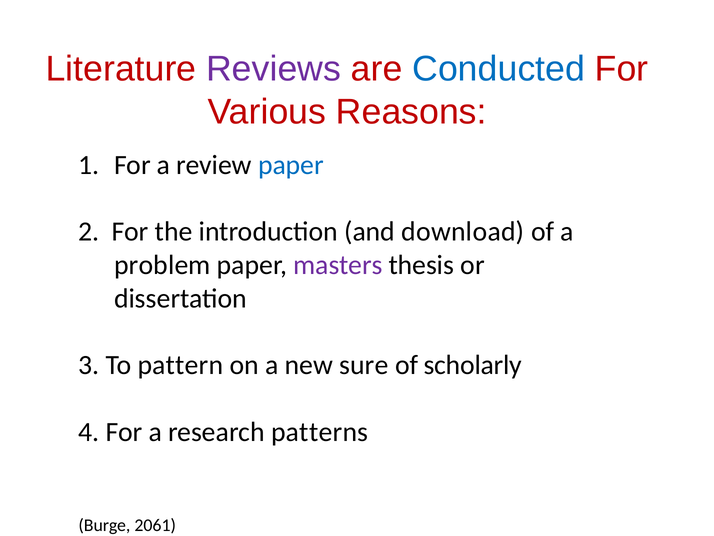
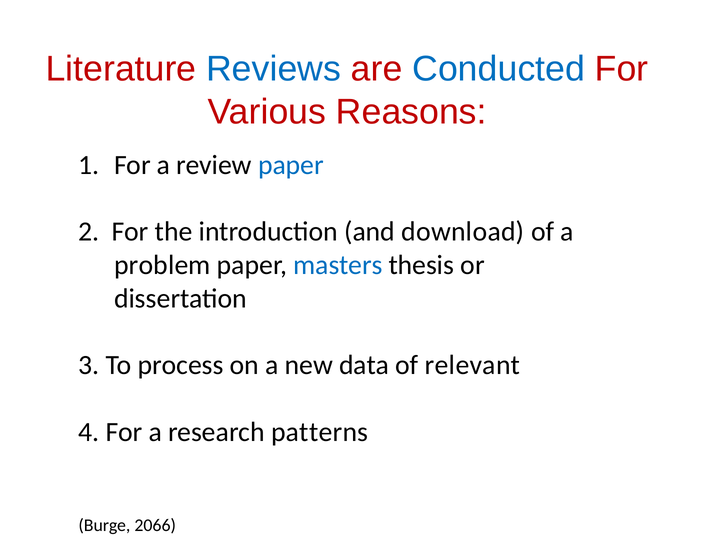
Reviews colour: purple -> blue (274, 69)
masters colour: purple -> blue (338, 265)
pattern: pattern -> process (181, 365)
sure: sure -> data (364, 365)
scholarly: scholarly -> relevant (473, 365)
2061: 2061 -> 2066 (155, 525)
